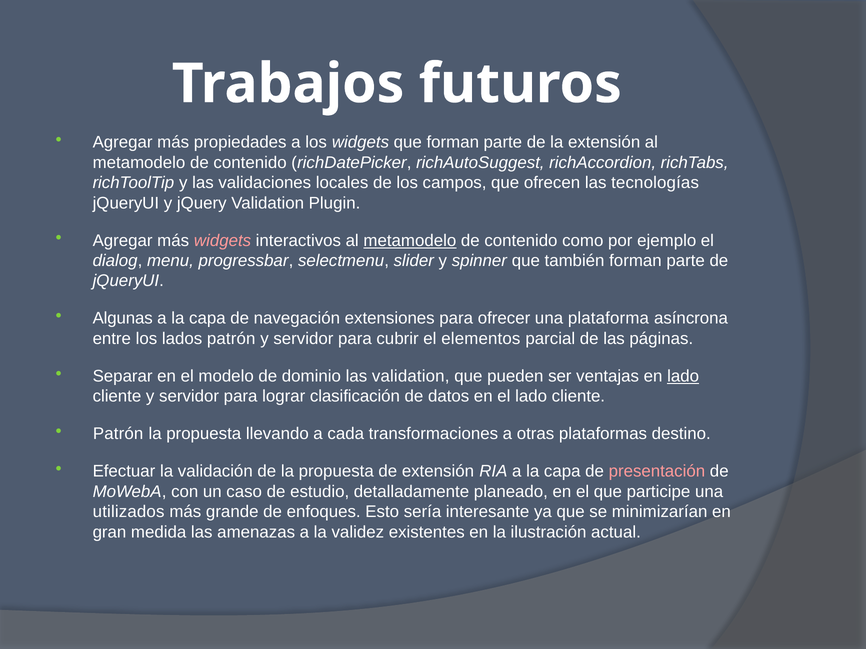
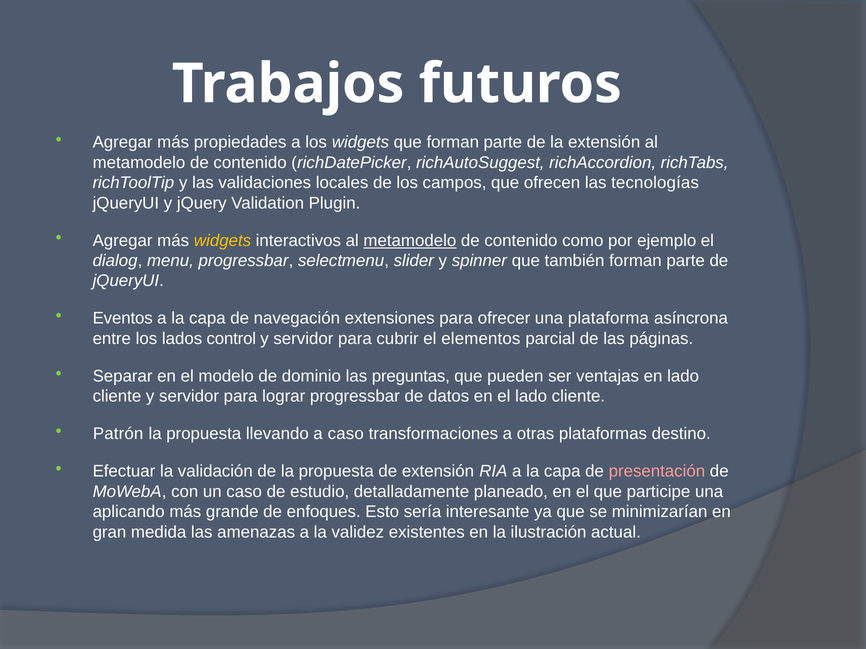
widgets colour: pink -> yellow (223, 241)
Algunas: Algunas -> Eventos (123, 319)
lados patrón: patrón -> control (231, 339)
las validation: validation -> preguntas (411, 376)
lado underline: present -> none (683, 376)
lograr clasificación: clasificación -> progressbar (355, 397)
a cada: cada -> caso (346, 434)
utilizados: utilizados -> aplicando (129, 512)
